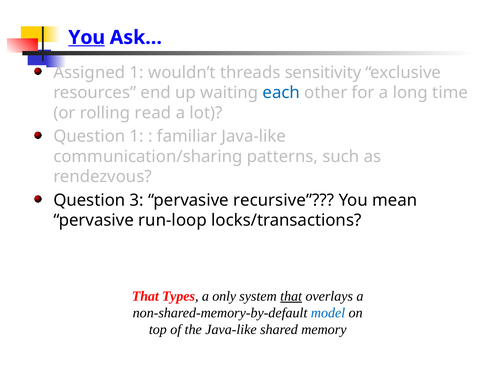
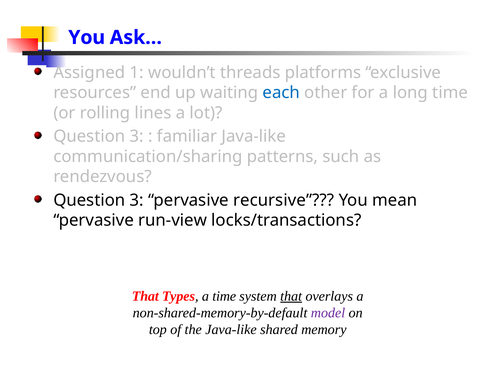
You underline: present -> none (87, 37)
sensitivity: sensitivity -> platforms (323, 73)
read: read -> lines (153, 113)
1: 1 -> 3 (137, 136)
run-loop: run-loop -> run-view (173, 220)
a only: only -> time (224, 296)
model colour: blue -> purple (328, 313)
